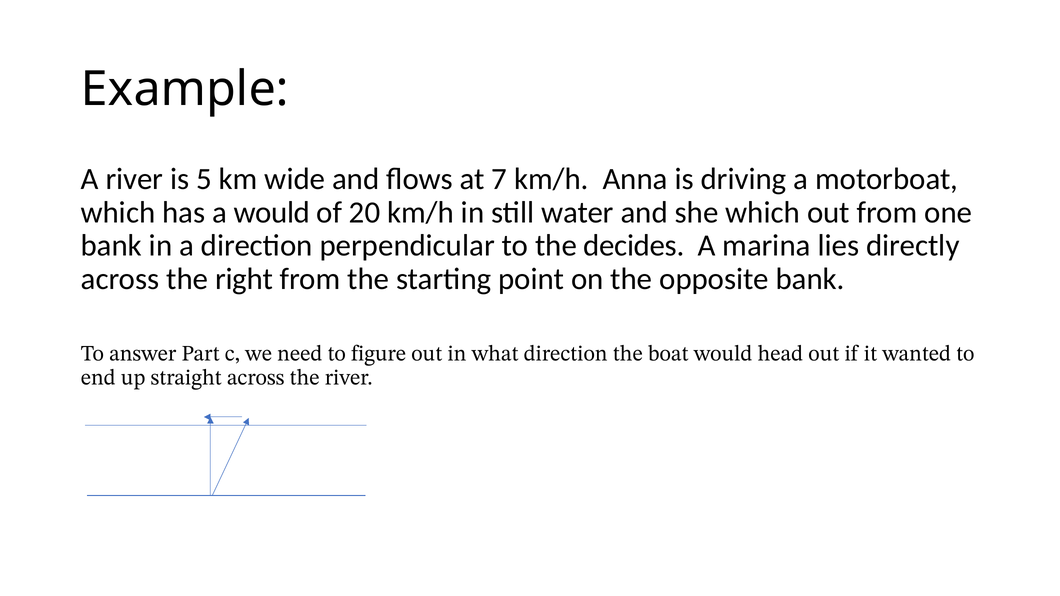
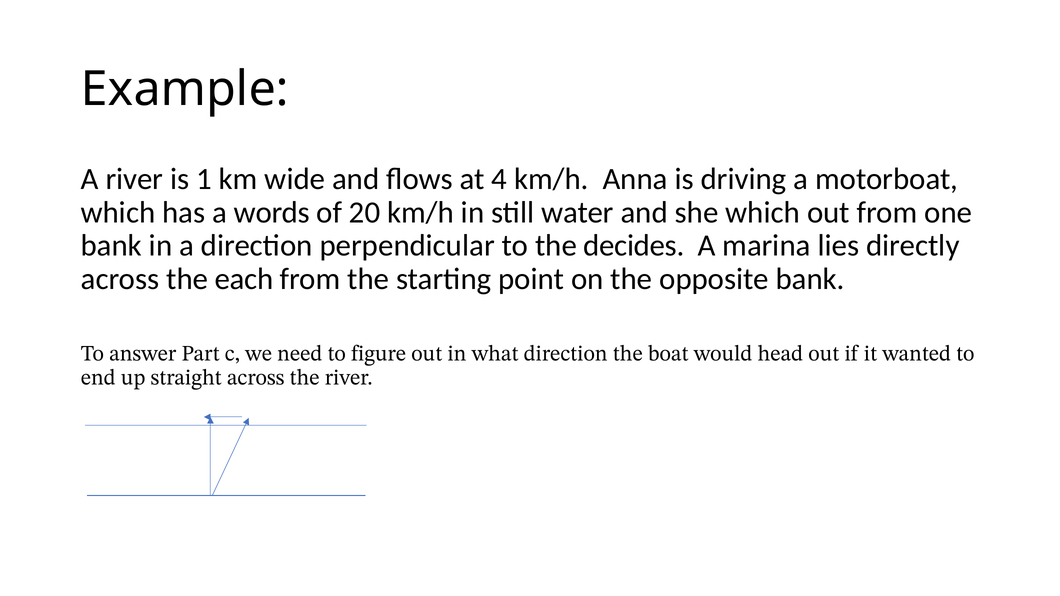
5: 5 -> 1 (204, 179)
7: 7 -> 4 (499, 179)
a would: would -> words (272, 212)
right: right -> each (244, 279)
